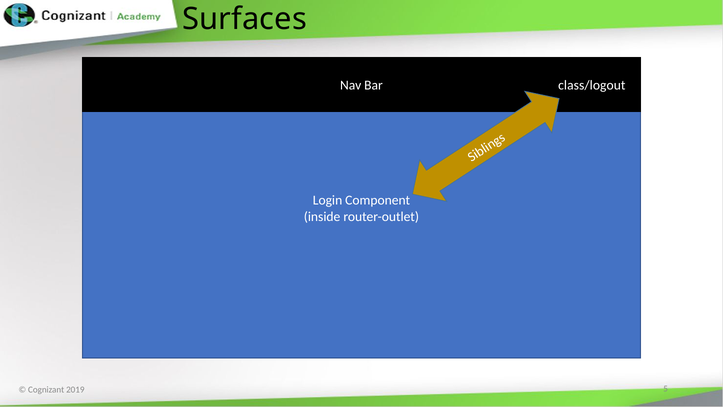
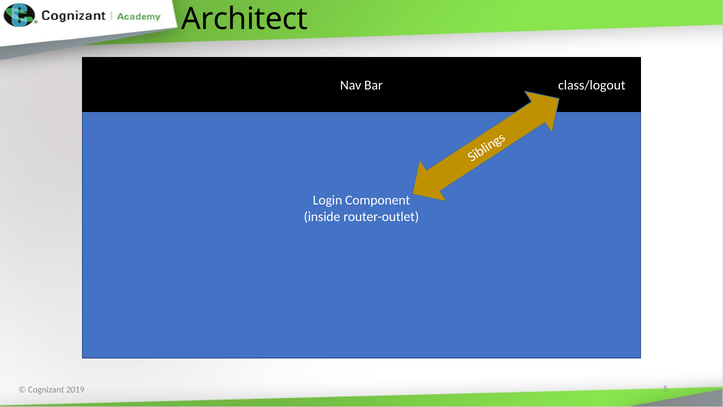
Surfaces: Surfaces -> Architect (245, 19)
